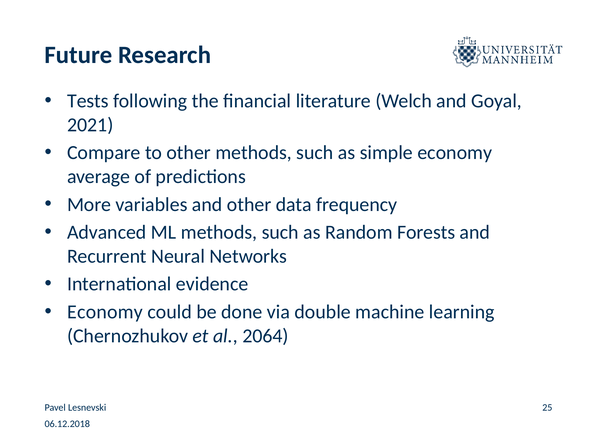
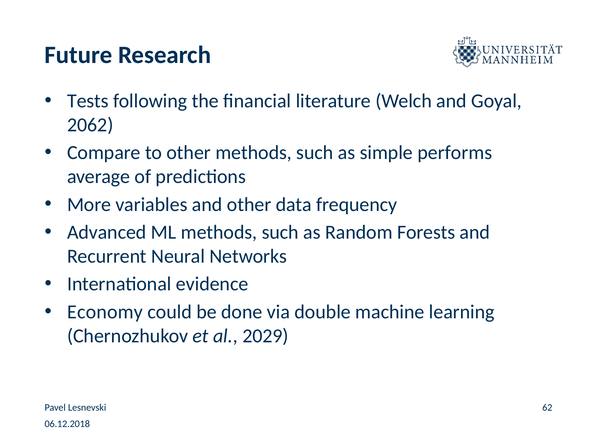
2021: 2021 -> 2062 (90, 125)
simple economy: economy -> performs (455, 153)
2064: 2064 -> 2029 (266, 336)
25: 25 -> 62 (547, 407)
